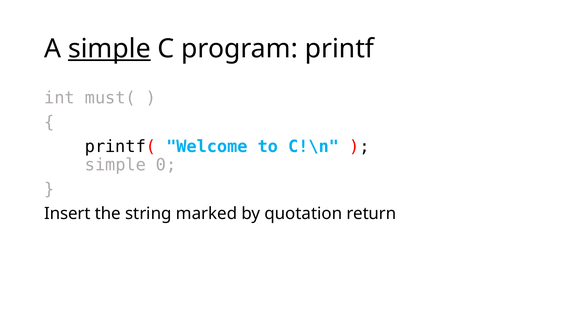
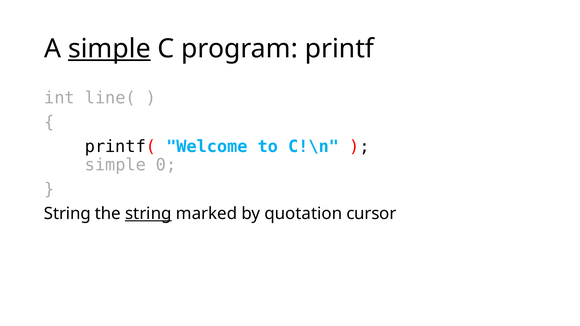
must(: must( -> line( (110, 98)
Insert: Insert -> String (67, 214)
string underline: none -> present (148, 214)
return: return -> cursor (371, 214)
